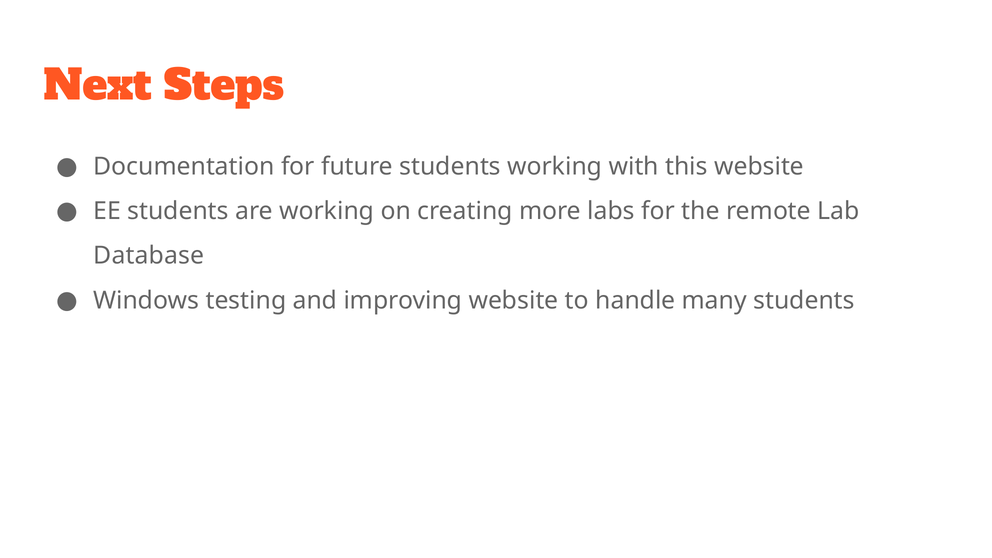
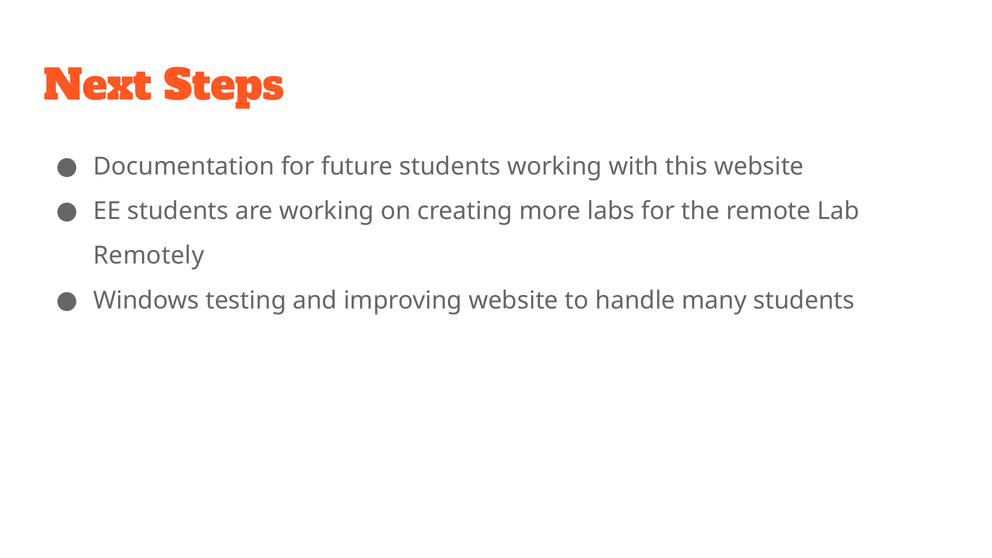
Database: Database -> Remotely (149, 256)
